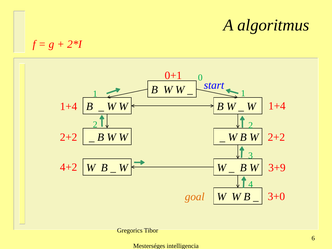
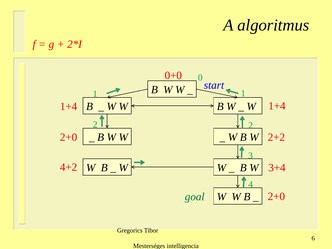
0+1: 0+1 -> 0+0 (173, 75)
2+2: 2+2 -> 2+0 (69, 137)
3+9: 3+9 -> 3+4 (277, 168)
3+0: 3+0 -> 2+0 (276, 196)
goal colour: orange -> green (195, 197)
